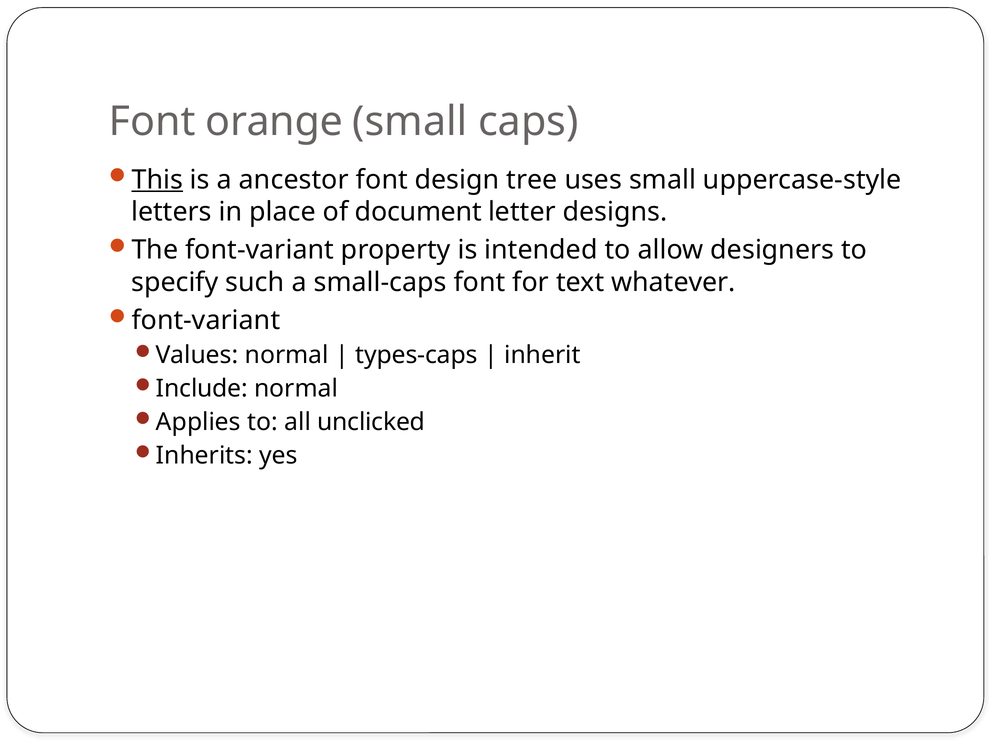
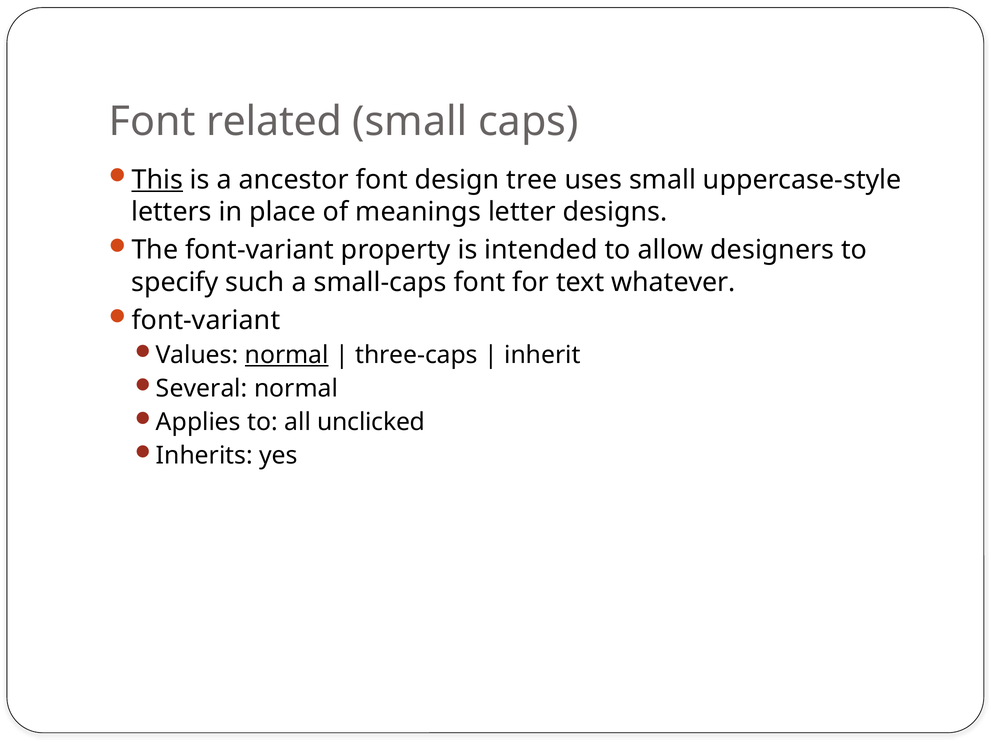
orange: orange -> related (274, 122)
document: document -> meanings (418, 212)
normal underline: none -> present (287, 355)
types-caps: types-caps -> three-caps (416, 355)
Include: Include -> Several (202, 389)
